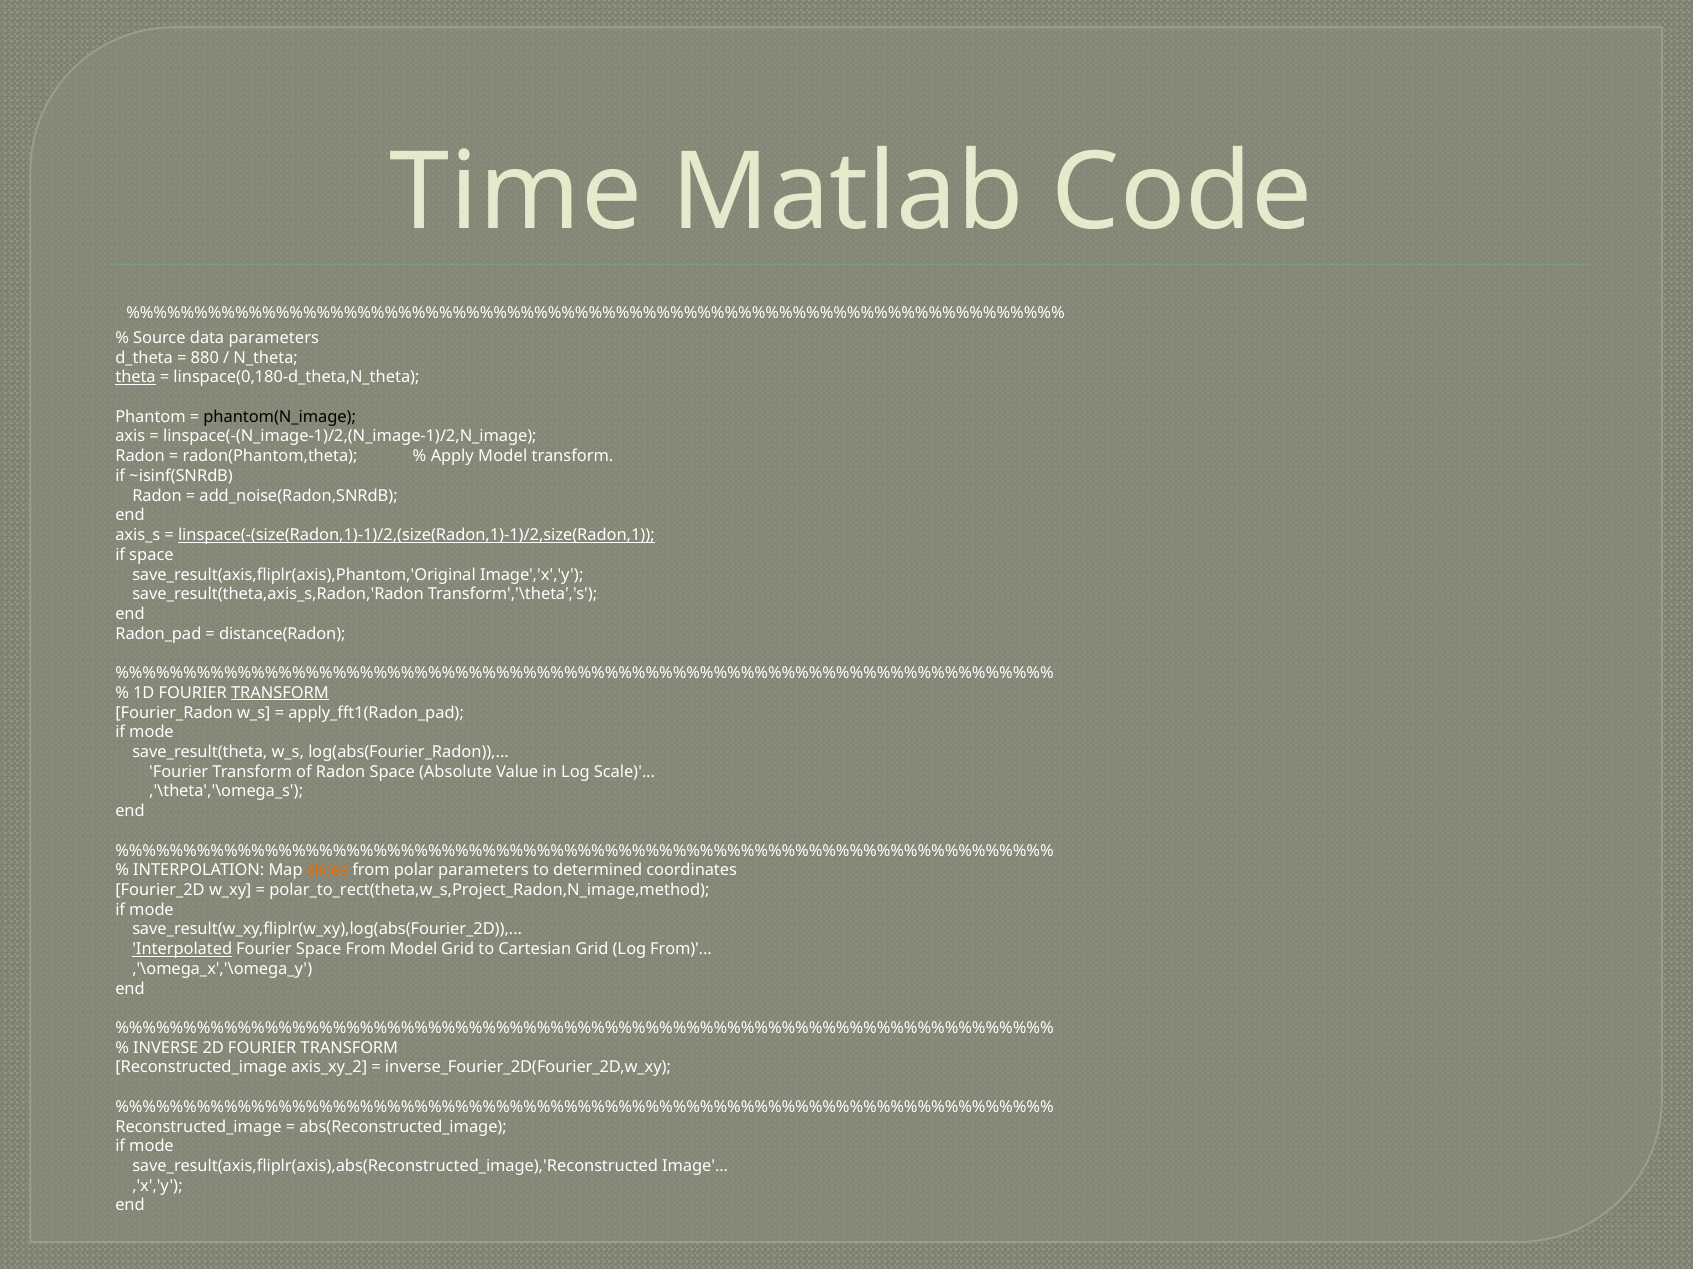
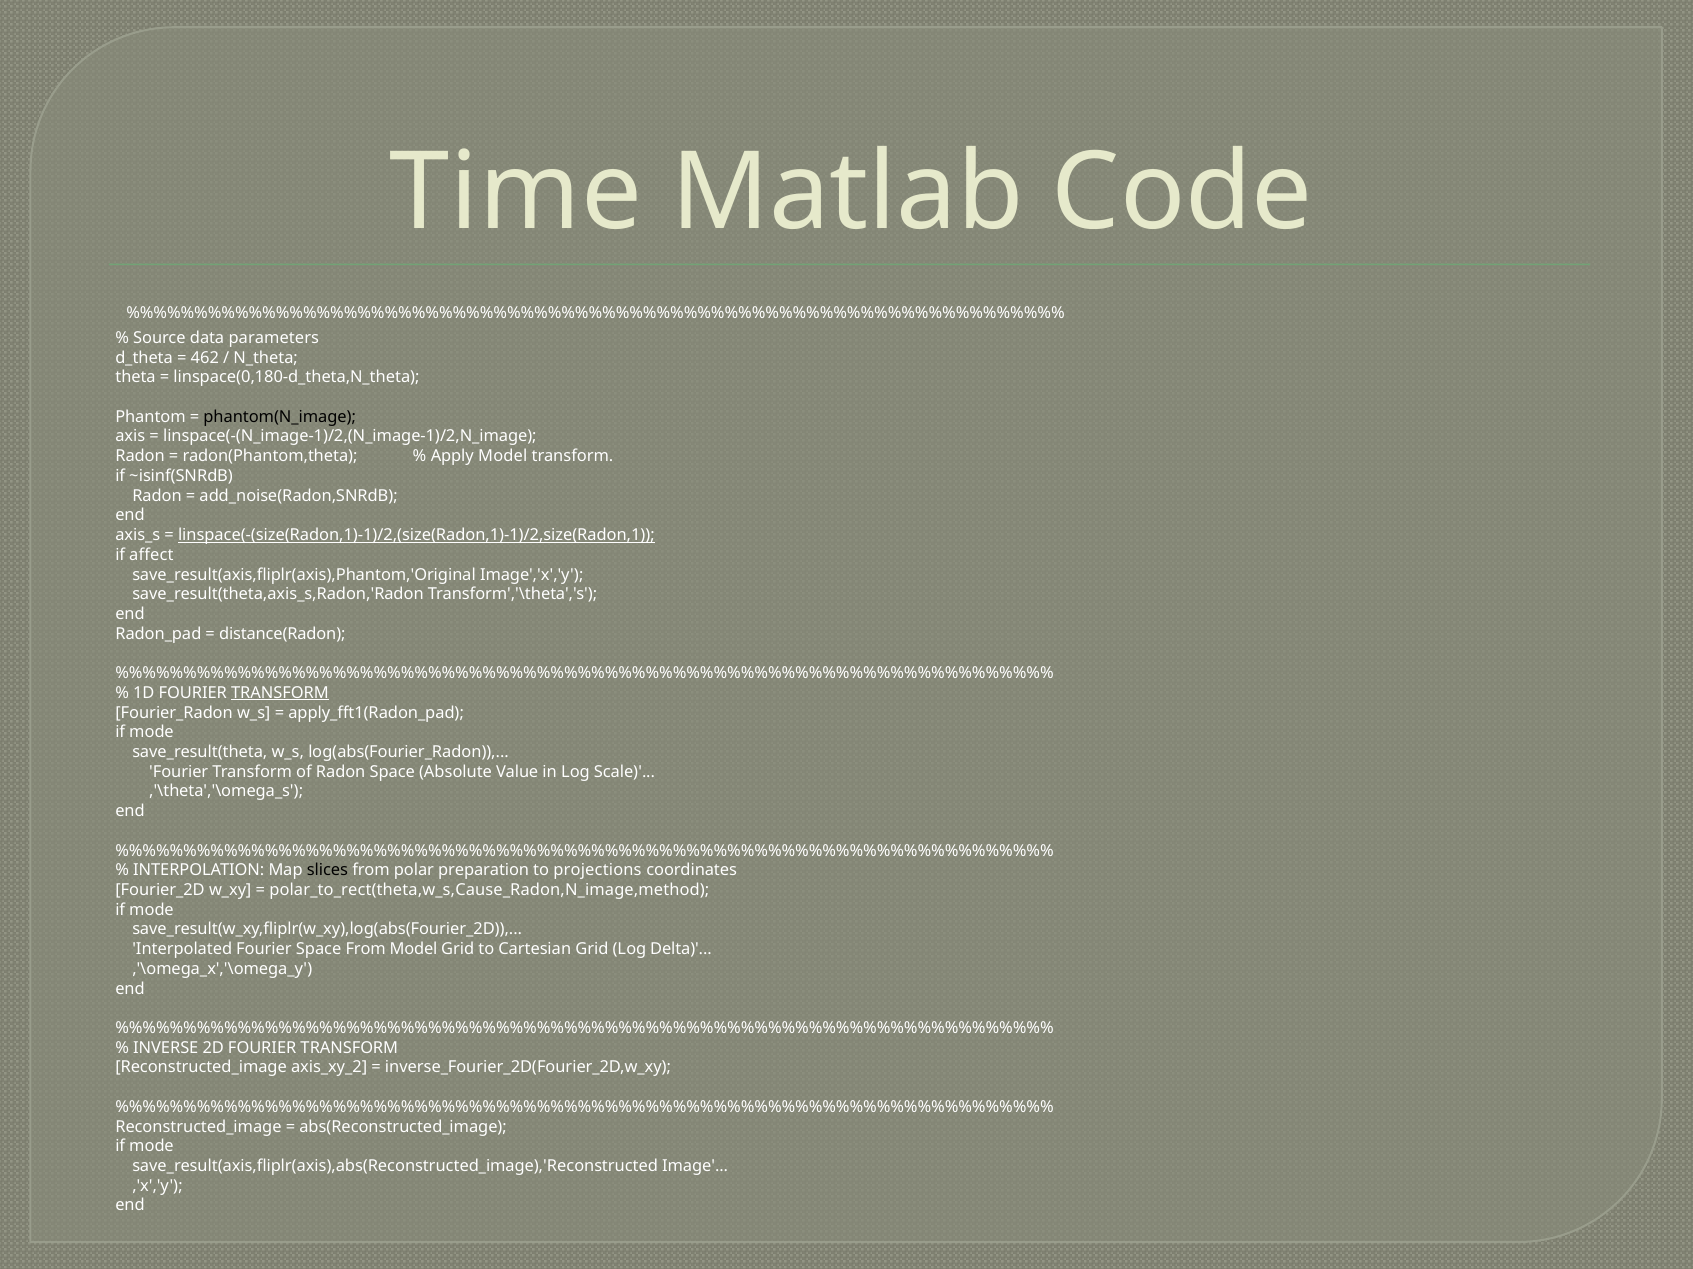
880: 880 -> 462 (205, 358)
theta underline: present -> none (136, 378)
if space: space -> affect (151, 555)
slices colour: orange -> black (327, 871)
polar parameters: parameters -> preparation (484, 871)
determined: determined -> projections (598, 871)
polar_to_rect(theta,w_s,Project_Radon,N_image,method: polar_to_rect(theta,w_s,Project_Radon,N_image,method -> polar_to_rect(theta,w_s,Cause_Radon,N_image,method (489, 891)
Interpolated underline: present -> none (182, 950)
Log From: From -> Delta (681, 950)
